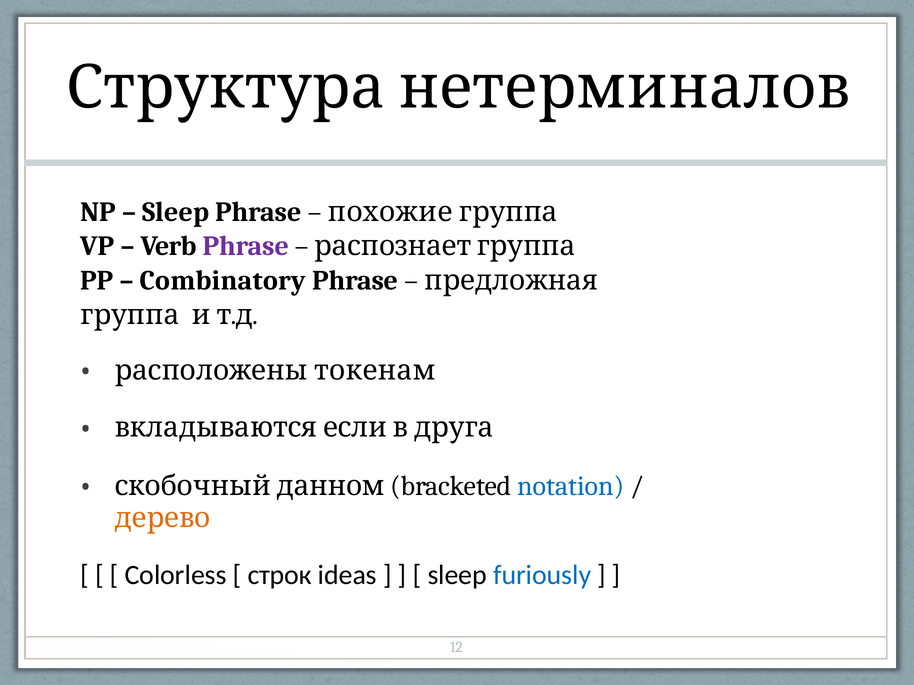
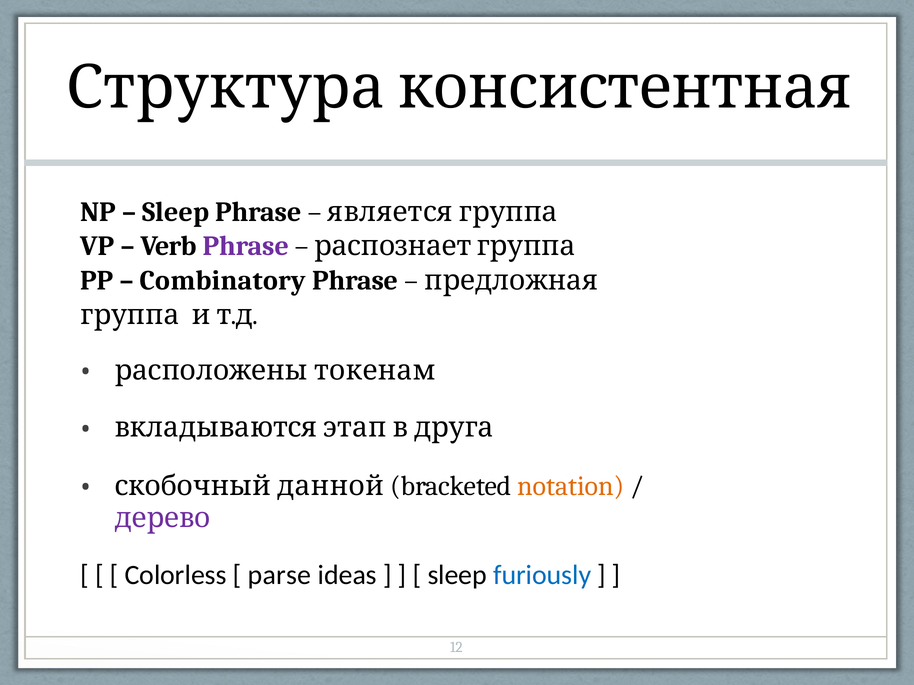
нетерминалов: нетерминалов -> консистентная (625, 88)
похожие: похожие -> является (390, 212)
если: если -> этап (355, 428)
данном: данном -> данной (331, 486)
notation colour: blue -> orange (571, 486)
дерево colour: orange -> purple (163, 518)
строк: строк -> parse (280, 575)
